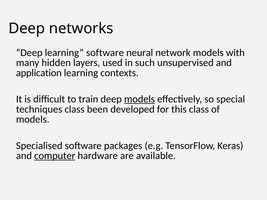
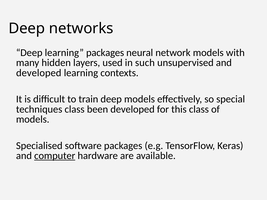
learning software: software -> packages (105, 53)
application: application -> developed (39, 73)
models underline: present -> none (140, 99)
